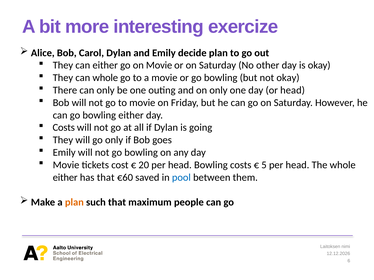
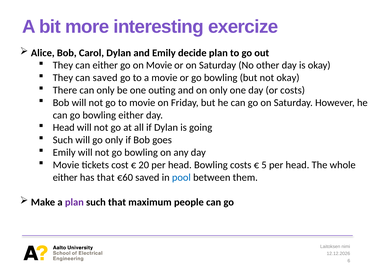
can whole: whole -> saved (105, 78)
or head: head -> costs (293, 90)
Costs: Costs -> Head (64, 128)
They: They -> Such (63, 140)
plan colour: orange -> purple (74, 203)
